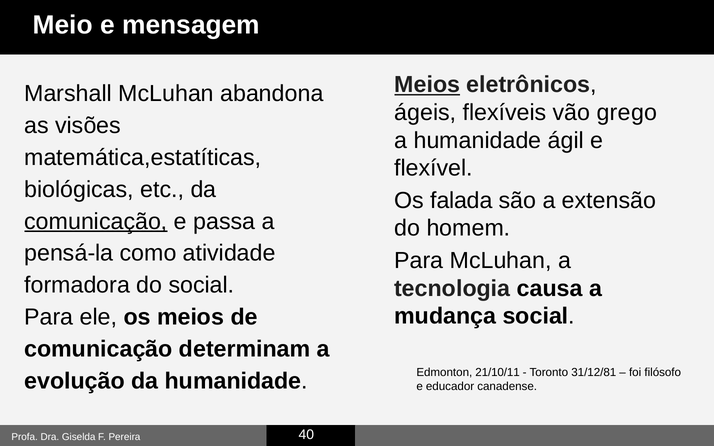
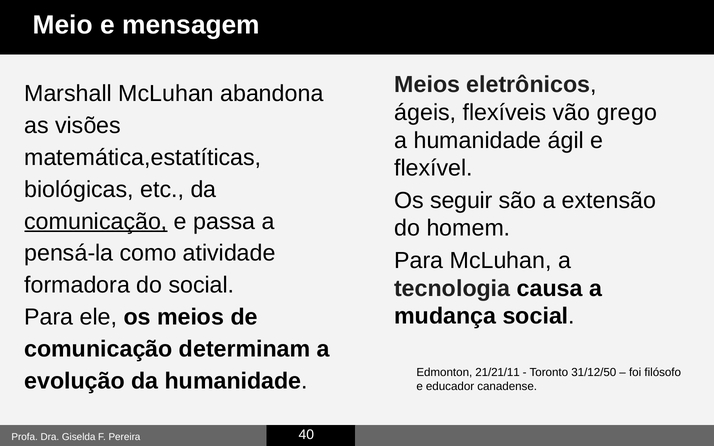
Meios underline: present -> none (427, 85)
falada: falada -> seguir (461, 201)
21/10/11: 21/10/11 -> 21/21/11 (498, 373)
31/12/81: 31/12/81 -> 31/12/50 (594, 373)
